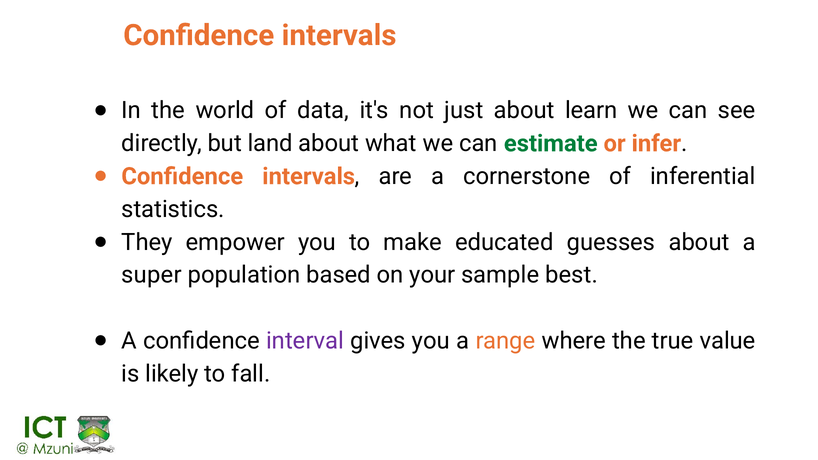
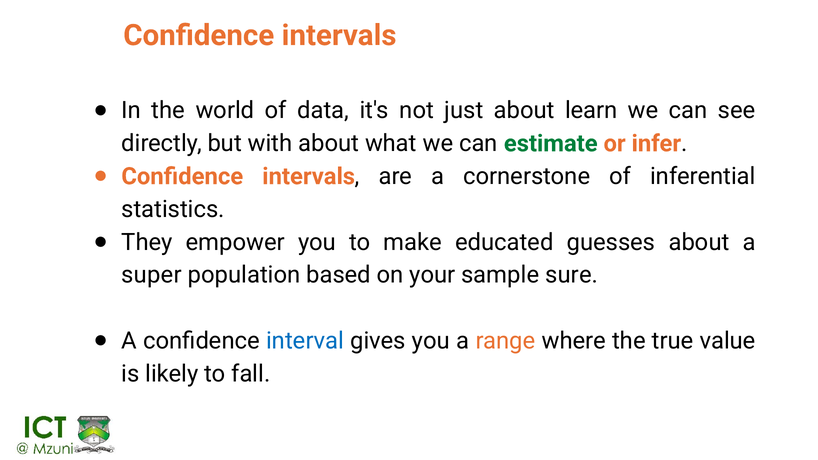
land: land -> with (270, 143)
best: best -> sure (572, 275)
interval colour: purple -> blue (305, 341)
